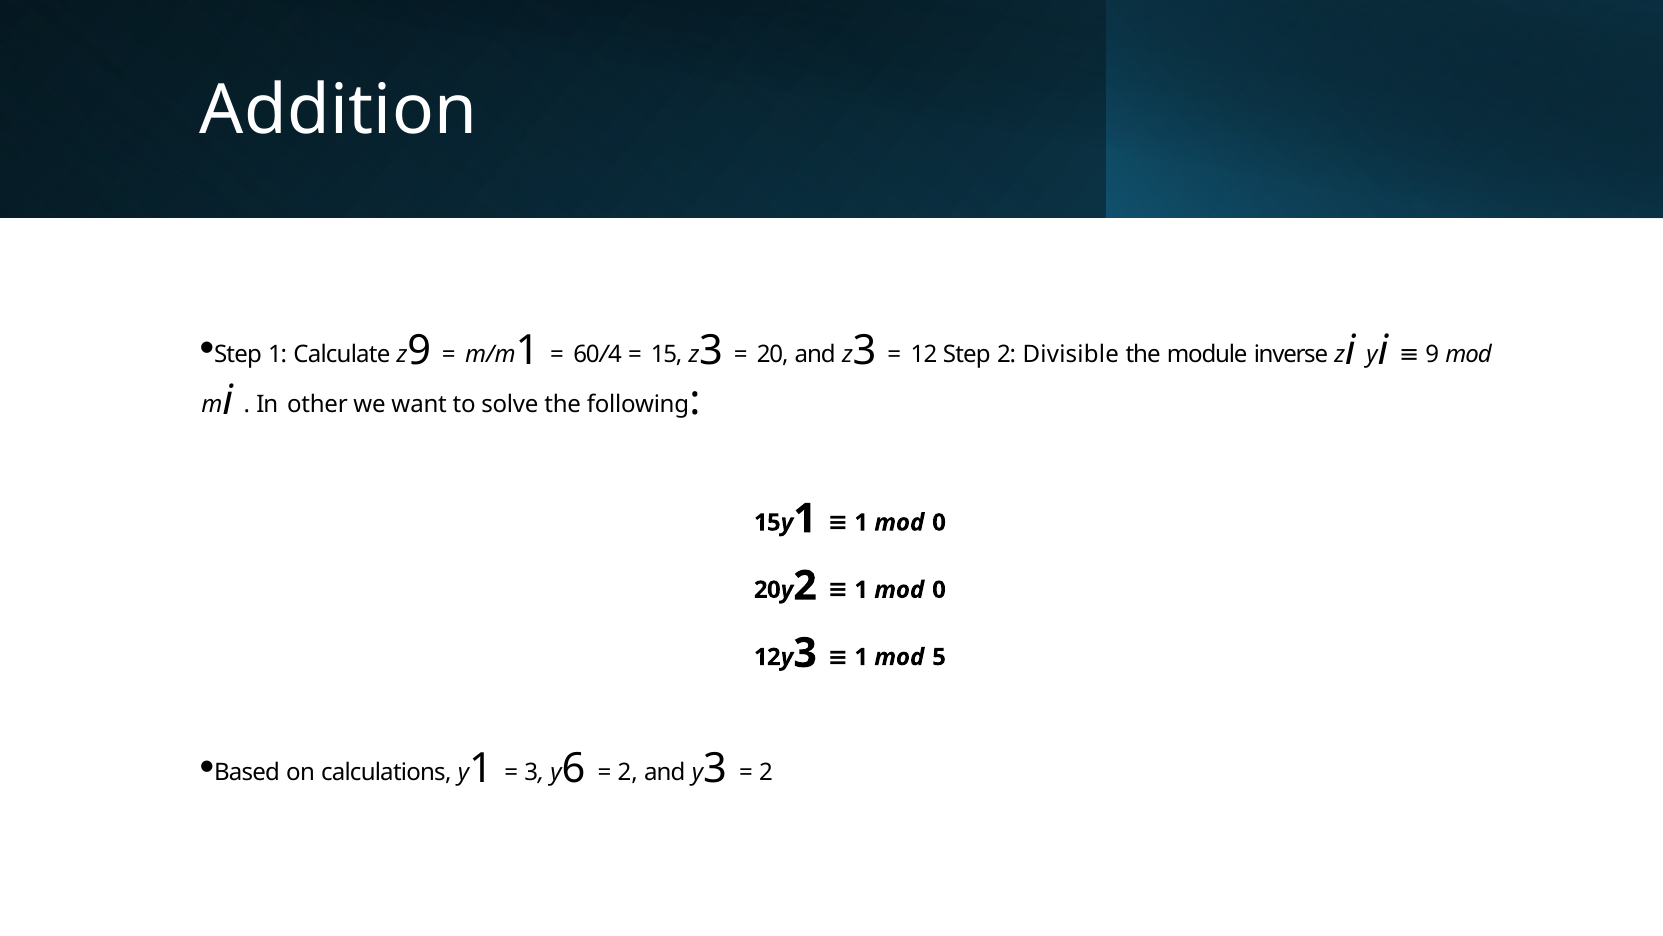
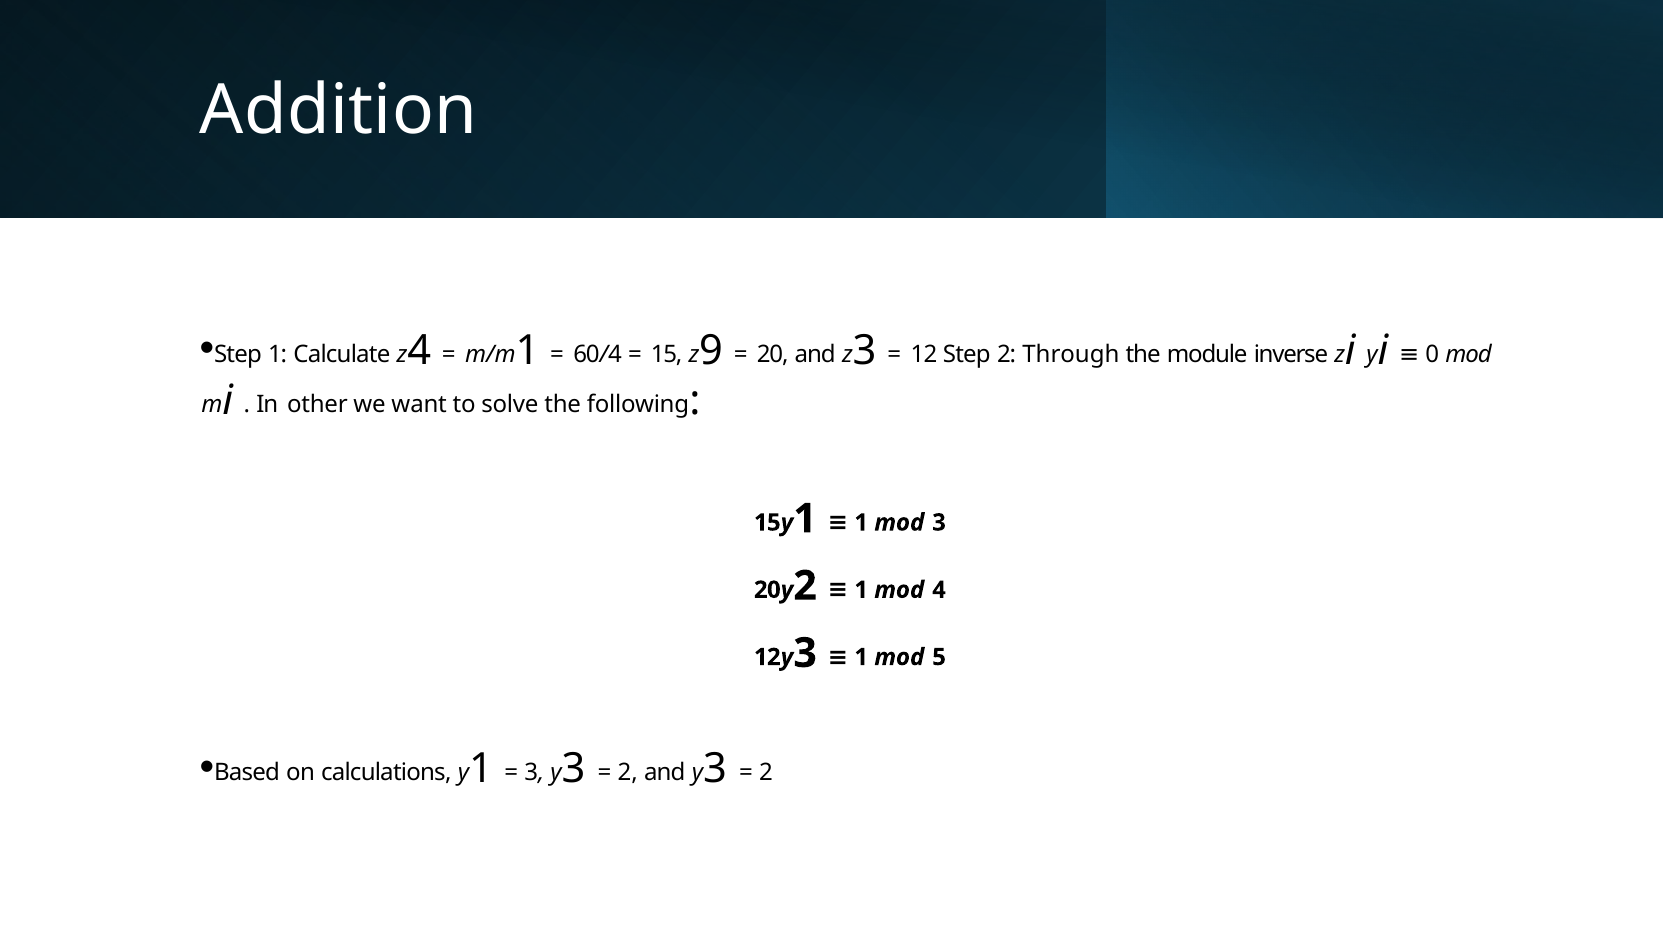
9: 9 -> 4 (419, 350)
3: 3 -> 9 (711, 350)
Divisible: Divisible -> Through (1071, 354)
9: 9 -> 0 (1432, 354)
0: 0 -> 3 (939, 522)
0: 0 -> 4 (939, 590)
6: 6 -> 3 (574, 768)
